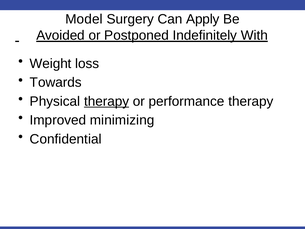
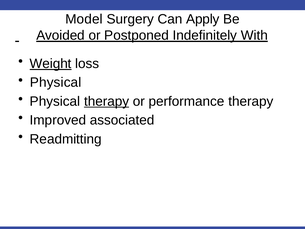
Weight underline: none -> present (51, 64)
Towards: Towards -> Physical (56, 82)
minimizing: minimizing -> associated (122, 120)
Confidential: Confidential -> Readmitting (66, 139)
